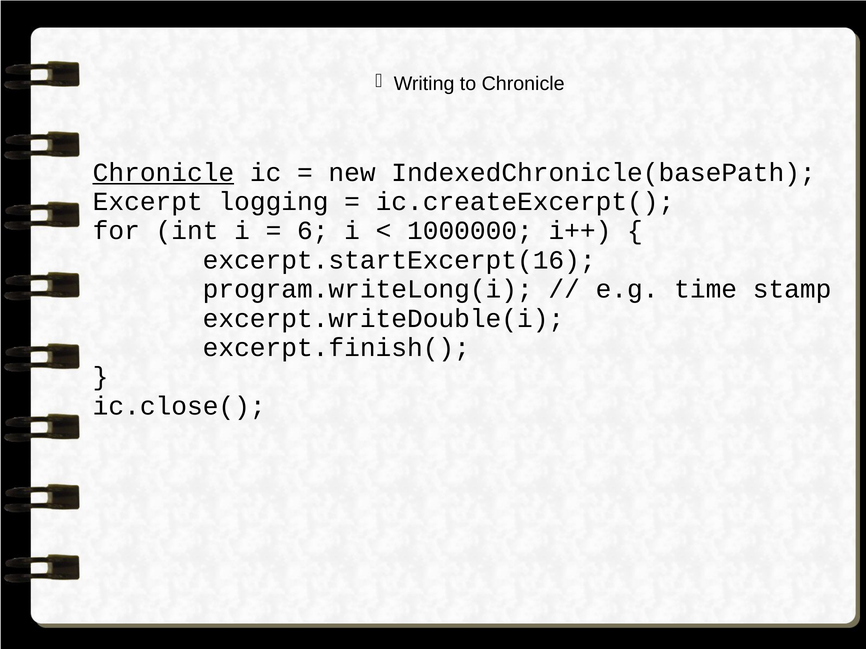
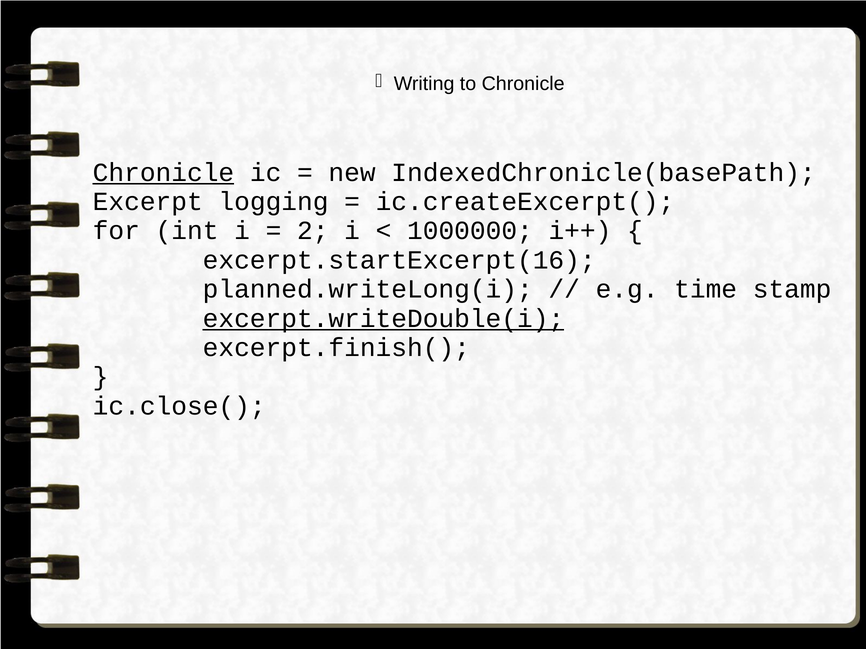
6: 6 -> 2 (313, 231)
program.writeLong(i: program.writeLong(i -> planned.writeLong(i (368, 289)
excerpt.writeDouble(i underline: none -> present (383, 319)
